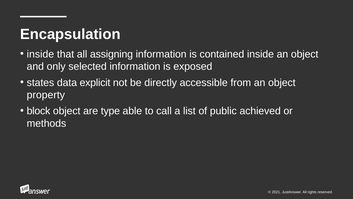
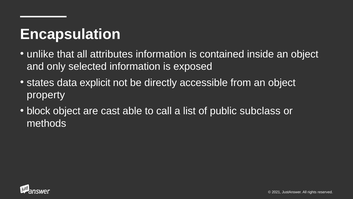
inside: inside -> unlike (40, 54)
assigning: assigning -> attributes (111, 54)
type: type -> cast (110, 111)
achieved: achieved -> subclass (260, 111)
